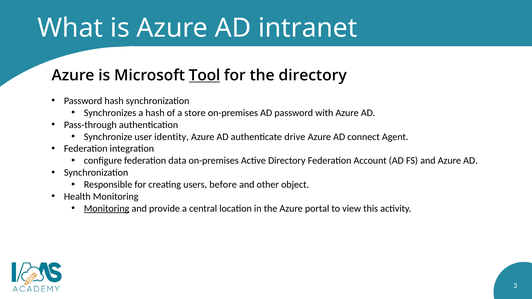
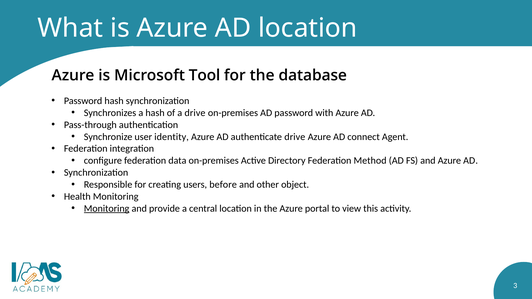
AD intranet: intranet -> location (308, 28)
Tool underline: present -> none (205, 75)
the directory: directory -> database (313, 75)
a store: store -> drive (195, 113)
Account: Account -> Method (370, 161)
